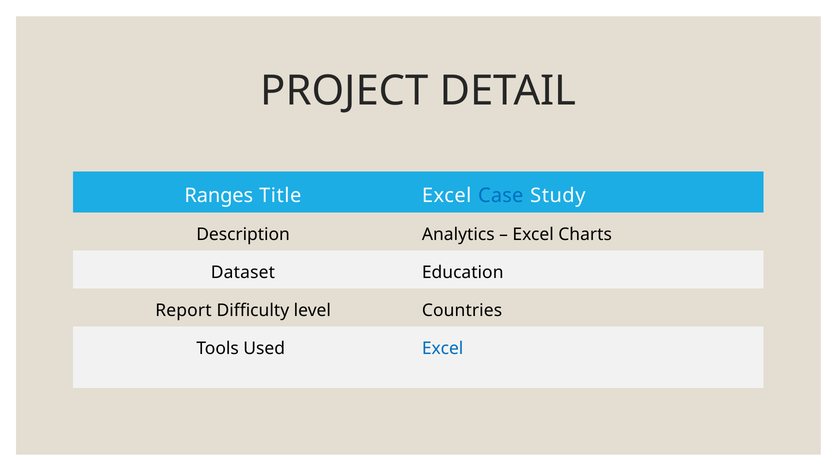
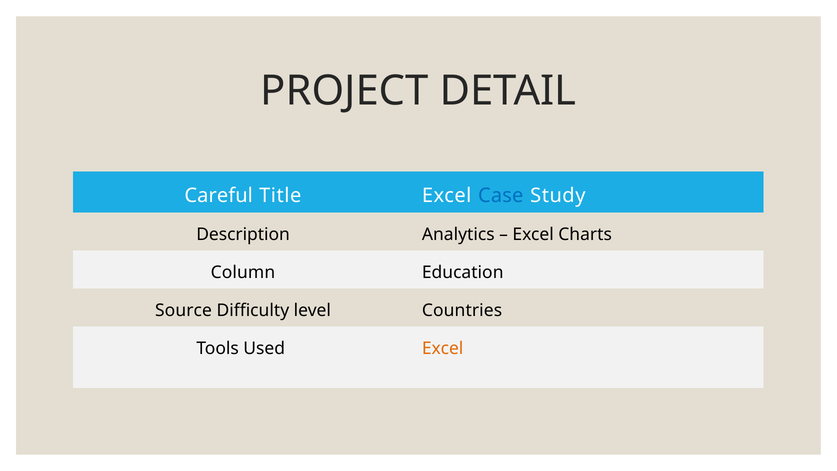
Ranges: Ranges -> Careful (219, 195)
Dataset: Dataset -> Column (243, 273)
Report: Report -> Source (183, 310)
Excel colour: blue -> orange (443, 348)
